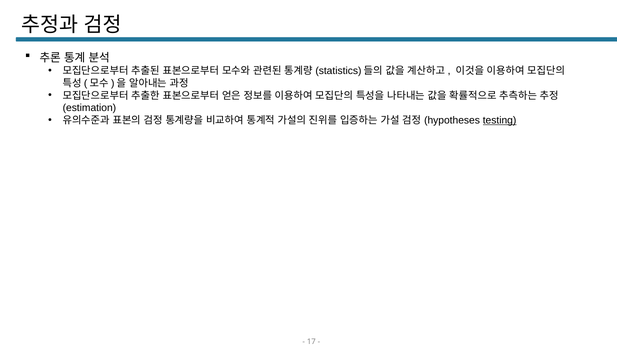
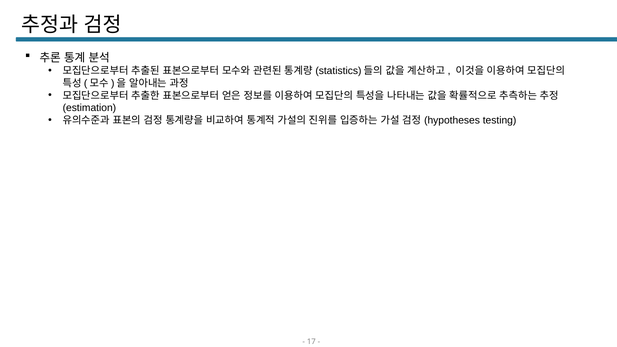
testing underline: present -> none (500, 120)
